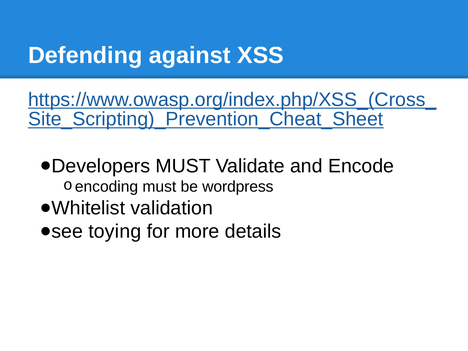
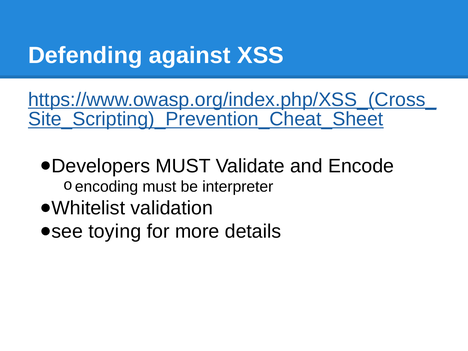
wordpress: wordpress -> interpreter (238, 187)
